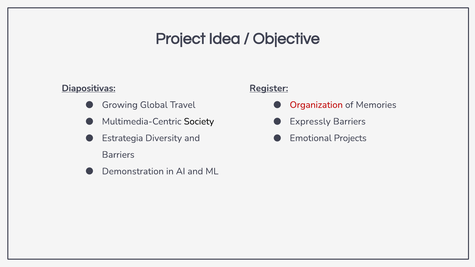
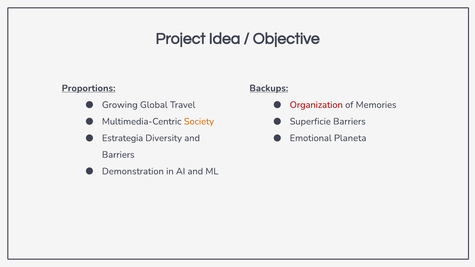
Diapositivas: Diapositivas -> Proportions (89, 88)
Register: Register -> Backups (269, 88)
Society colour: black -> orange (199, 122)
Expressly: Expressly -> Superficie (310, 122)
Projects: Projects -> Planeta (350, 138)
